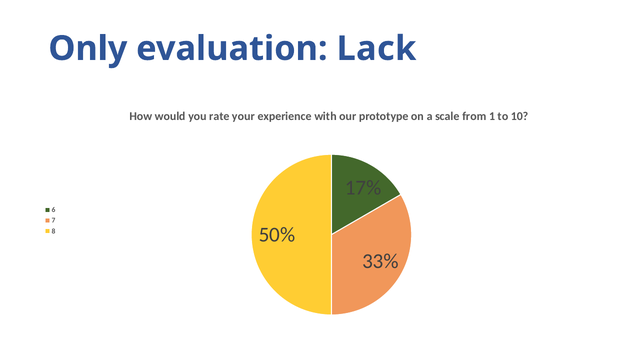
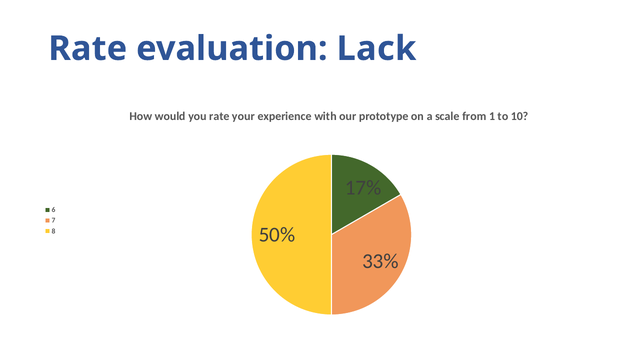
Only: Only -> Rate (88, 49)
